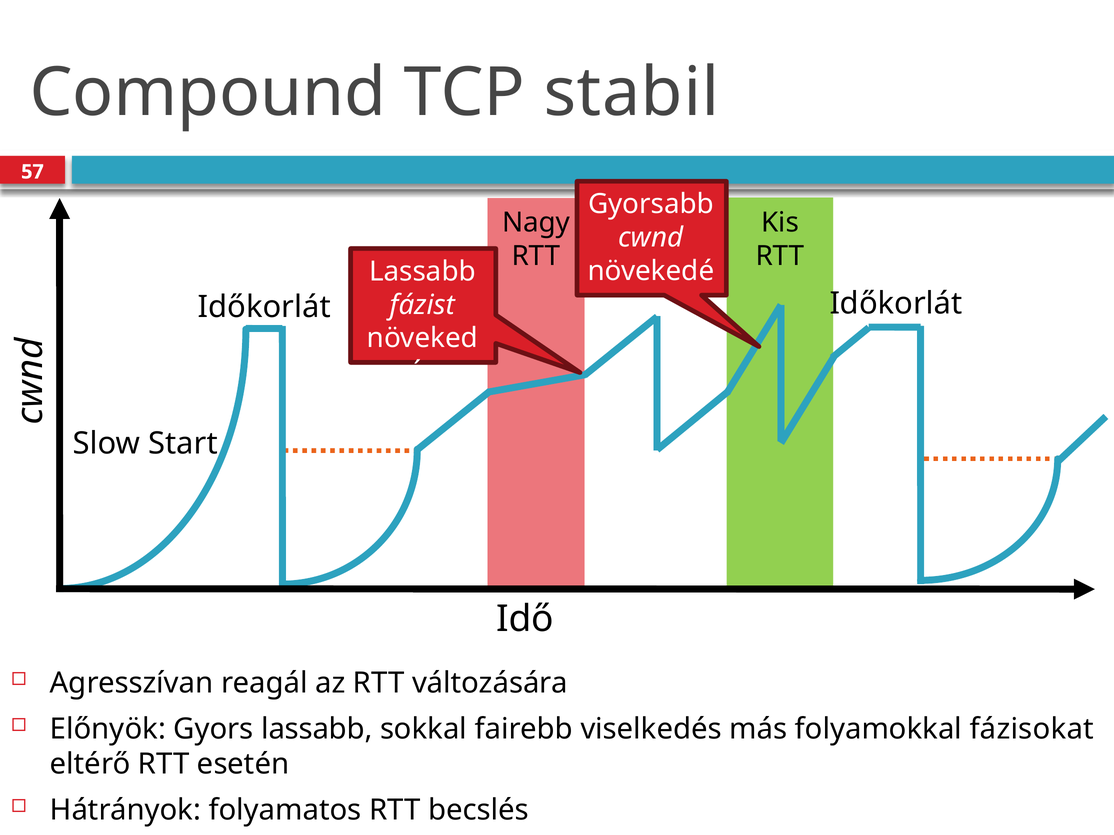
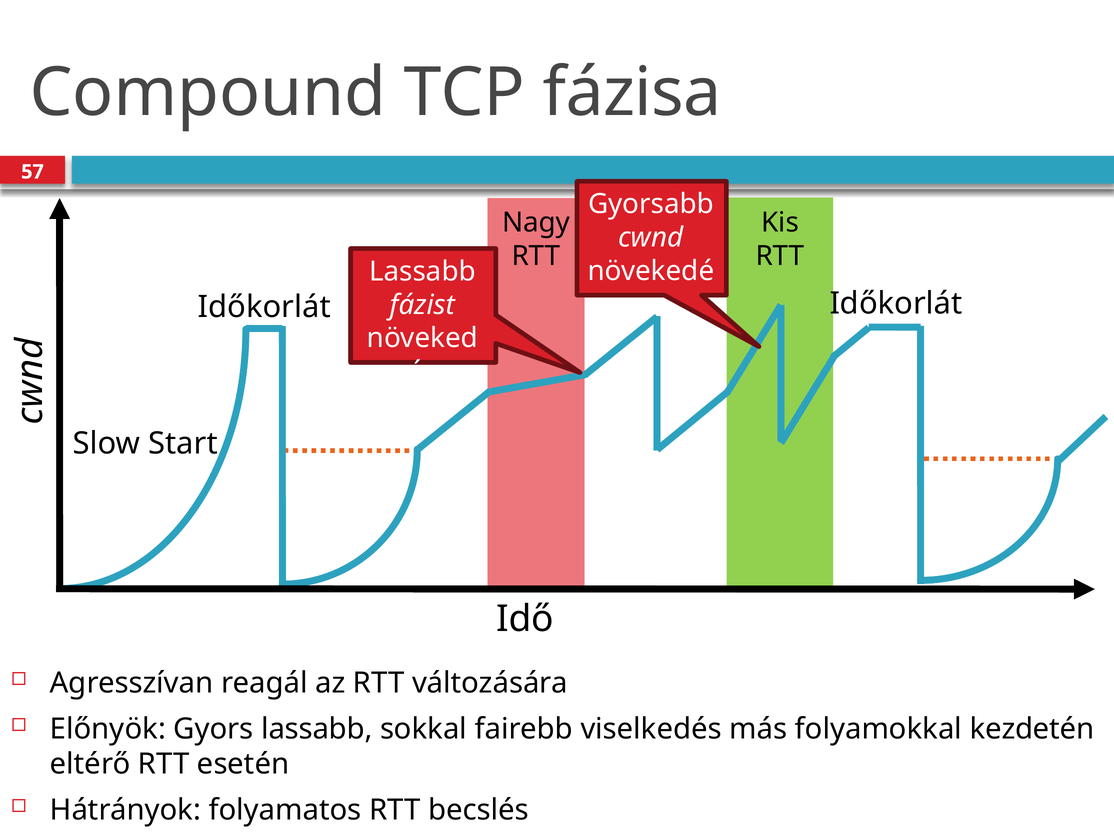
stabil: stabil -> fázisa (632, 93)
fázisokat: fázisokat -> kezdetén (1032, 729)
